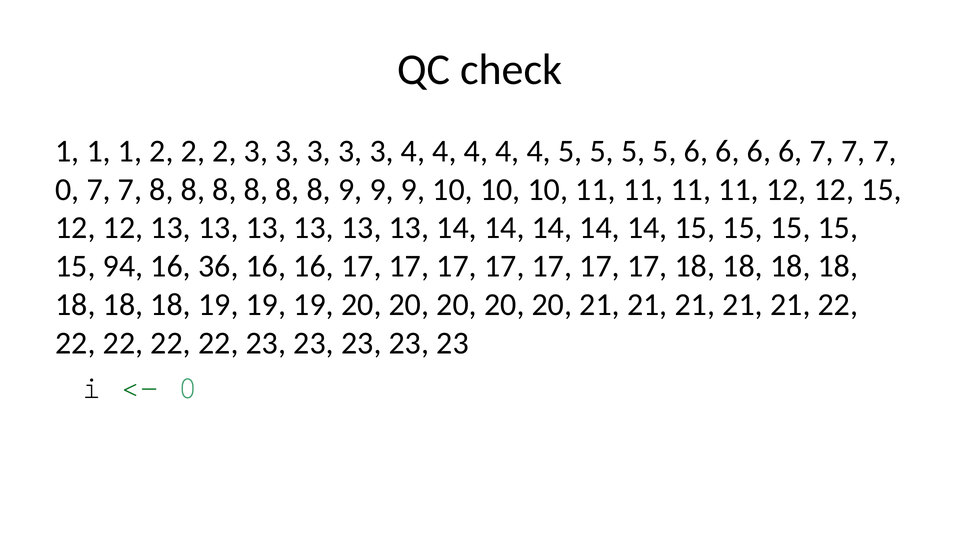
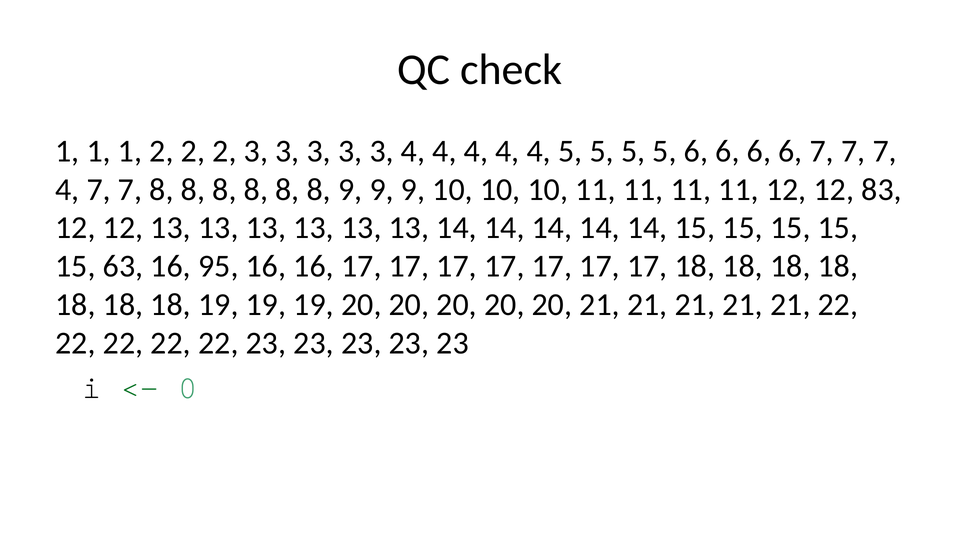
0: 0 -> 4 (67, 189)
12 15: 15 -> 83 (882, 189)
94: 94 -> 63 (123, 266)
36: 36 -> 95 (218, 266)
